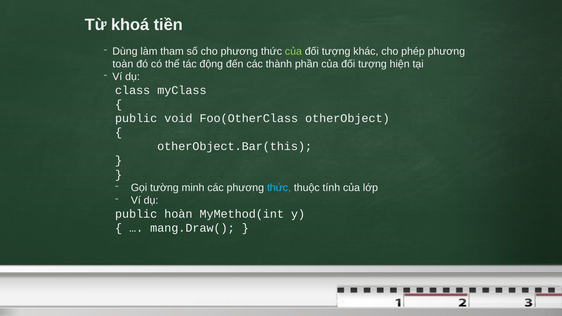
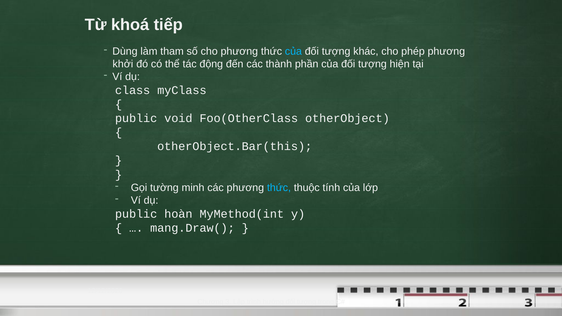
tiền: tiền -> tiếp (168, 25)
của colour: light green -> light blue (293, 51)
toàn: toàn -> khởi (123, 64)
